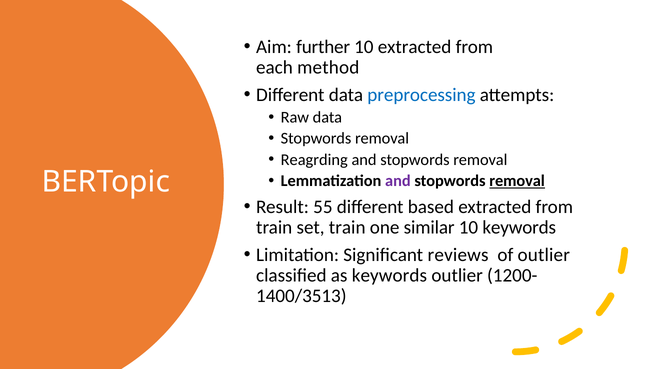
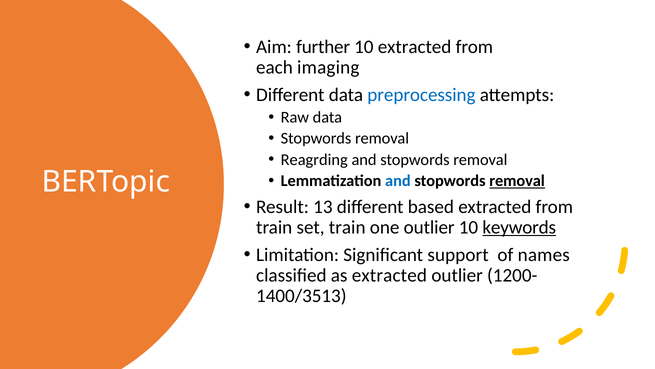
method: method -> imaging (328, 67)
and colour: purple -> blue (398, 180)
55: 55 -> 13 (323, 206)
one similar: similar -> outlier (429, 227)
keywords underline: none -> present (519, 227)
reviews: reviews -> support (458, 254)
of outlier: outlier -> names (544, 254)
as keywords: keywords -> extracted (389, 275)
